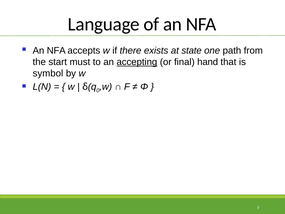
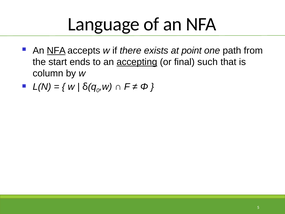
NFA underline: none -> present (56, 51)
state: state -> point (192, 51)
must: must -> ends (80, 62)
hand: hand -> such (208, 62)
symbol: symbol -> column (48, 73)
